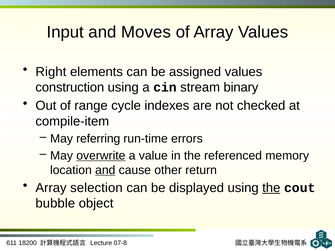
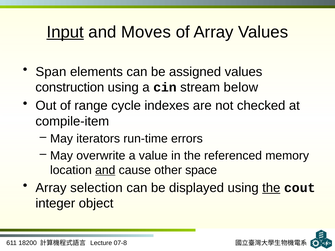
Input underline: none -> present (65, 32)
Right: Right -> Span (51, 72)
binary: binary -> below (241, 87)
referring: referring -> iterators (98, 139)
overwrite underline: present -> none (101, 156)
return: return -> space (201, 170)
bubble: bubble -> integer (55, 204)
